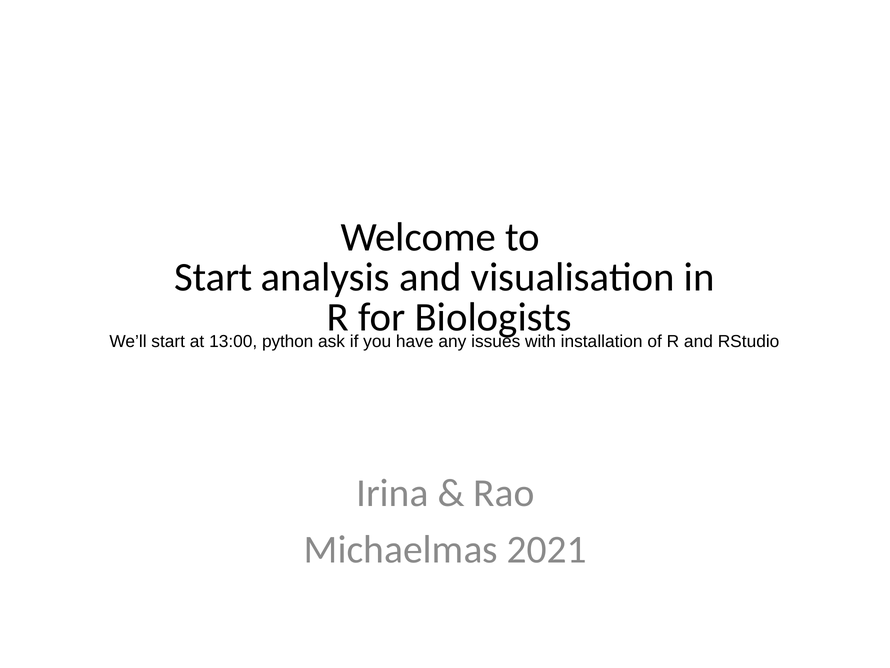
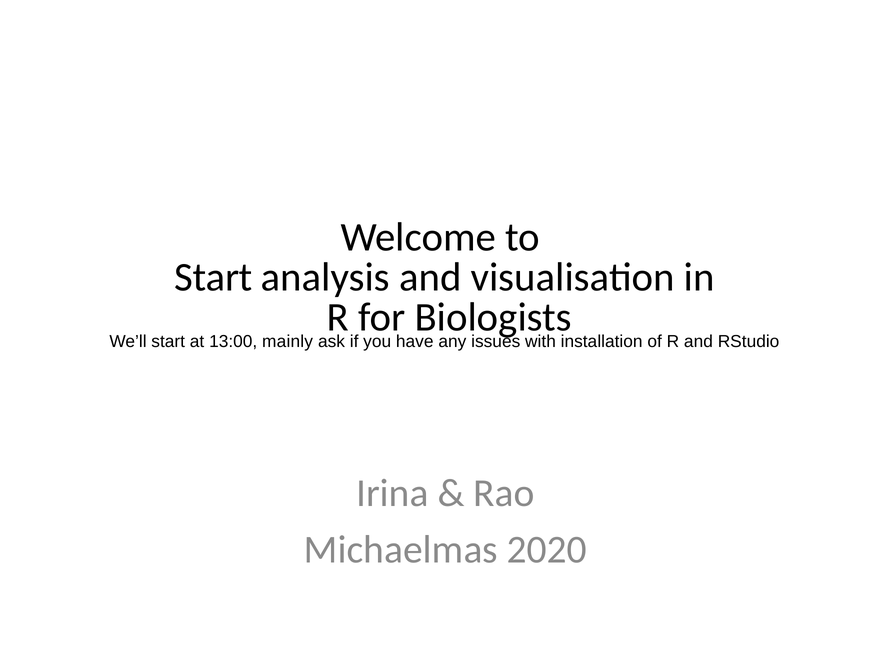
python: python -> mainly (288, 341)
2021: 2021 -> 2020 (547, 549)
